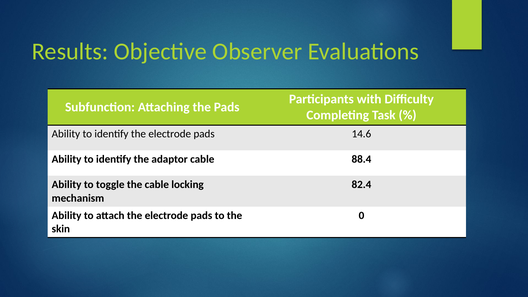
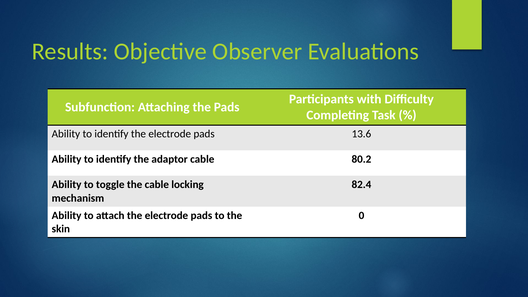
14.6: 14.6 -> 13.6 (361, 134)
88.4: 88.4 -> 80.2 (361, 159)
